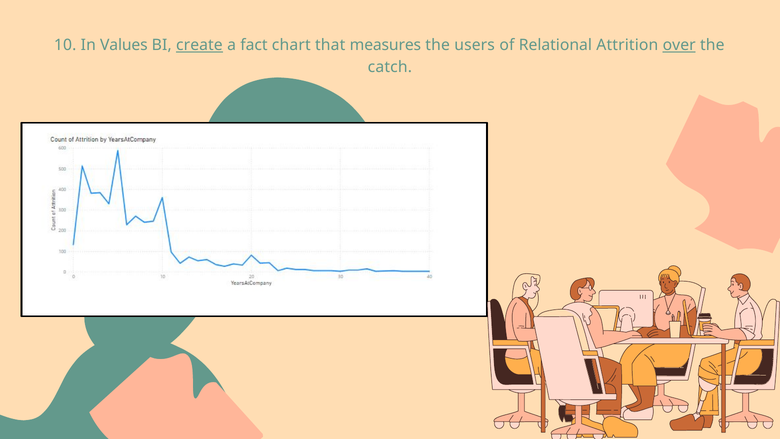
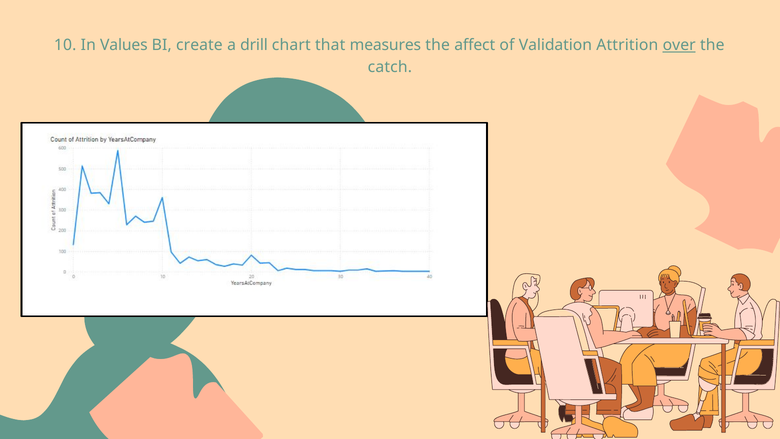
create underline: present -> none (199, 45)
fact: fact -> drill (254, 45)
users: users -> affect (475, 45)
Relational: Relational -> Validation (555, 45)
